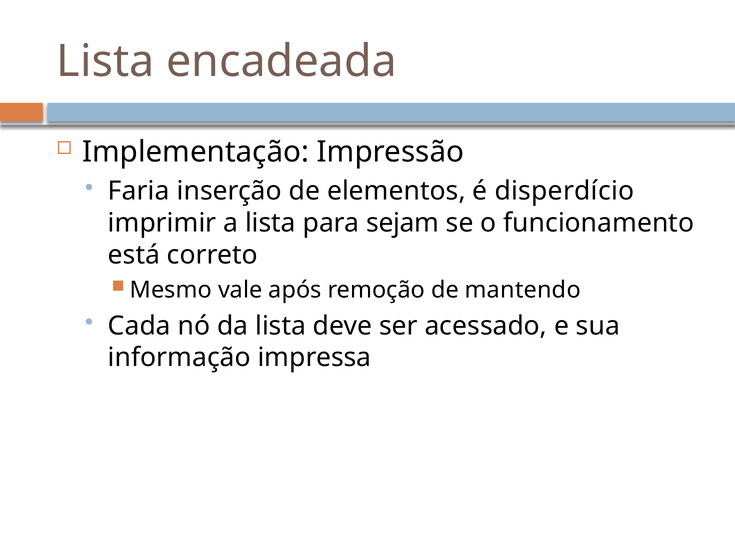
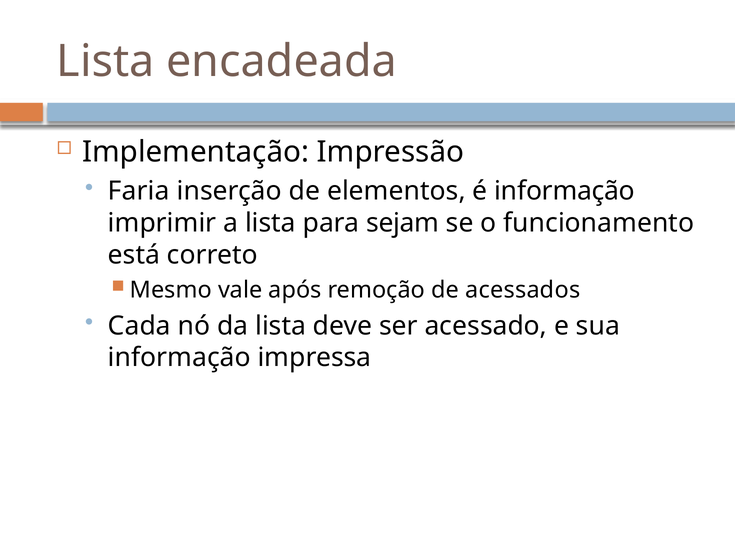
é disperdício: disperdício -> informação (565, 191)
mantendo: mantendo -> acessados (523, 290)
